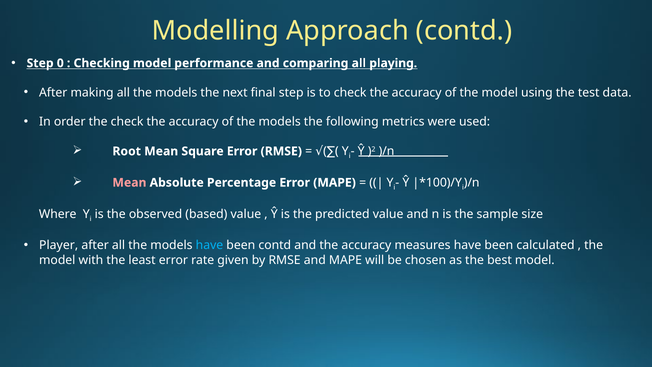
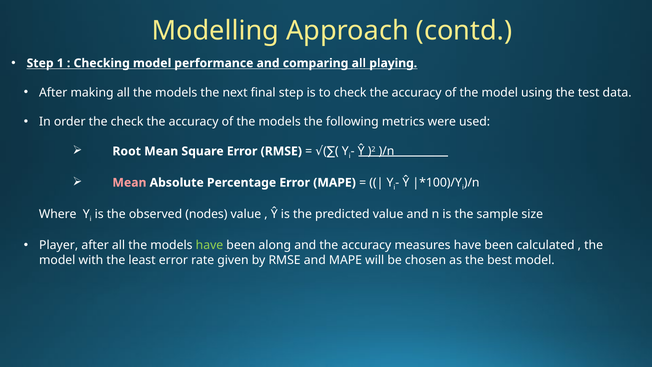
0: 0 -> 1 (60, 63)
based: based -> nodes (206, 214)
have colour: light blue -> light green (209, 245)
been contd: contd -> along (275, 245)
